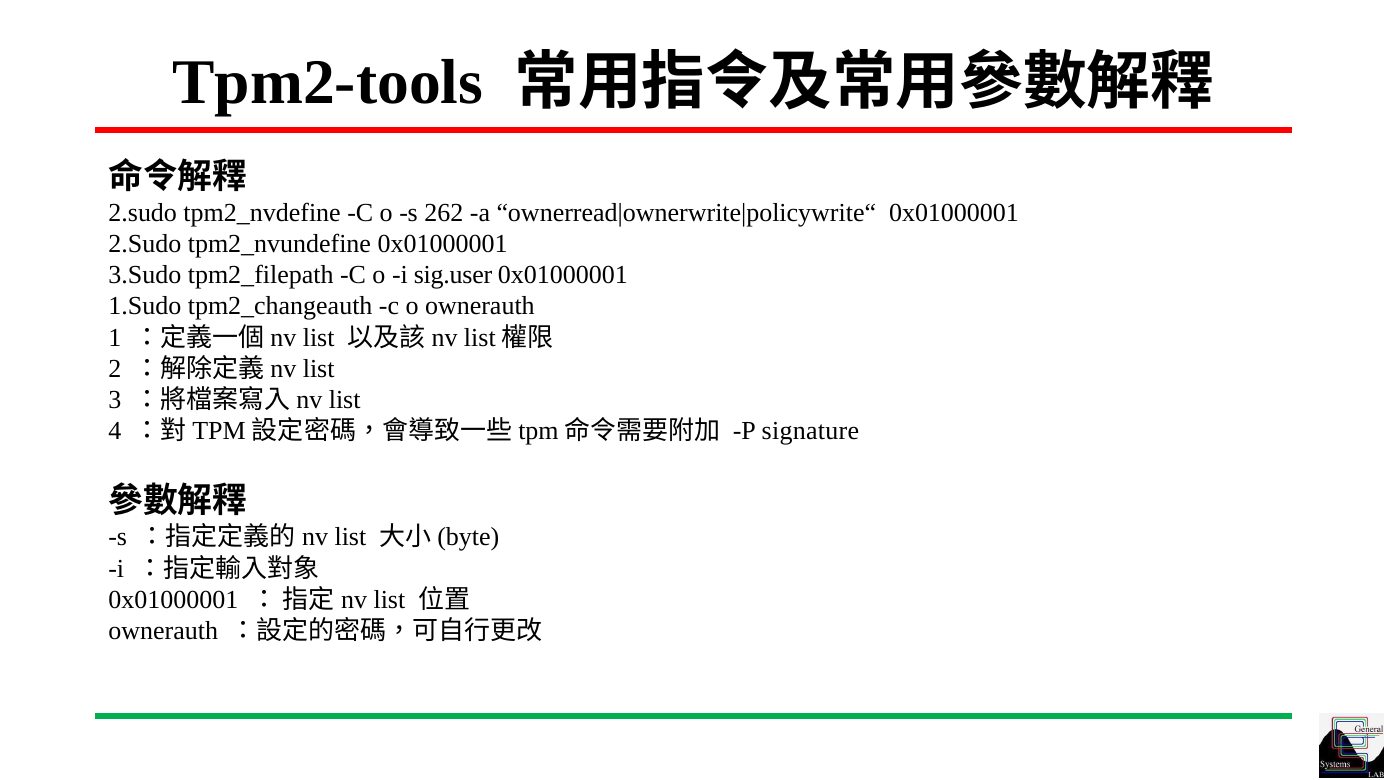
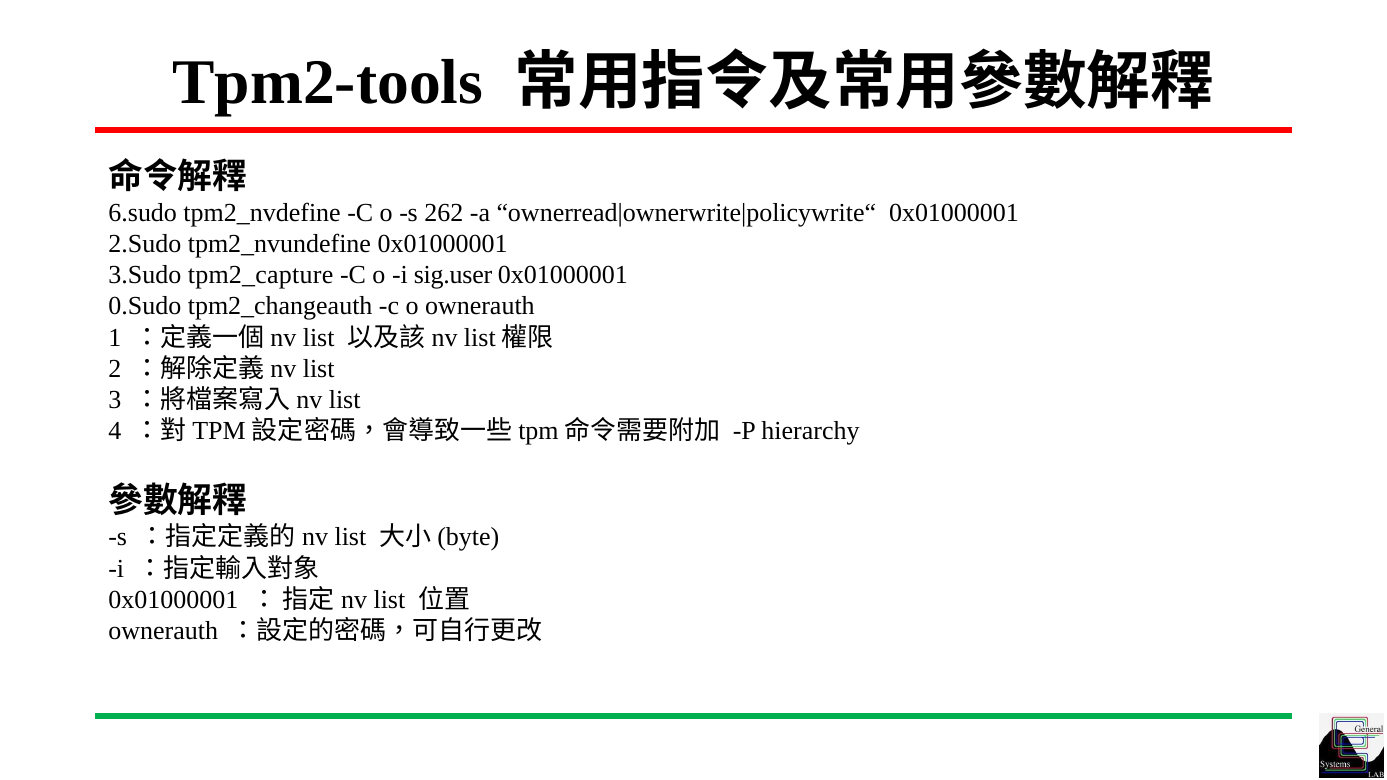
2.sudo: 2.sudo -> 6.sudo (143, 213)
tpm2_filepath: tpm2_filepath -> tpm2_capture (261, 275)
1.Sudo: 1.Sudo -> 0.Sudo (145, 306)
signature: signature -> hierarchy (811, 431)
